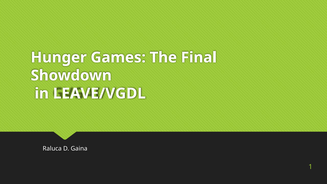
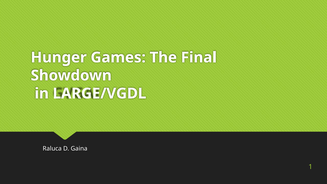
LEAVE/VGDL: LEAVE/VGDL -> LARGE/VGDL (99, 93)
